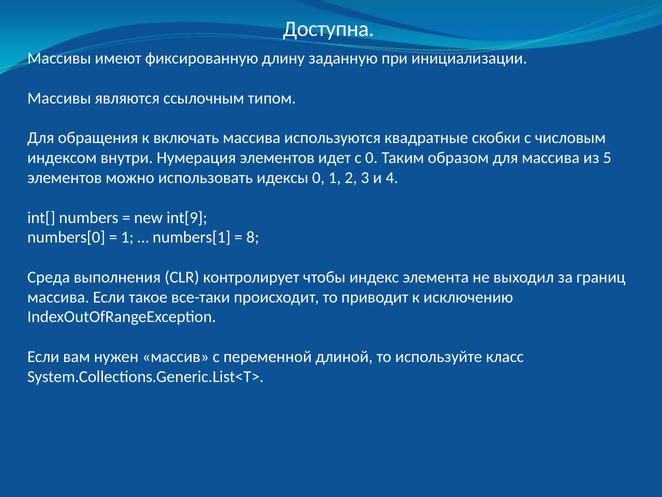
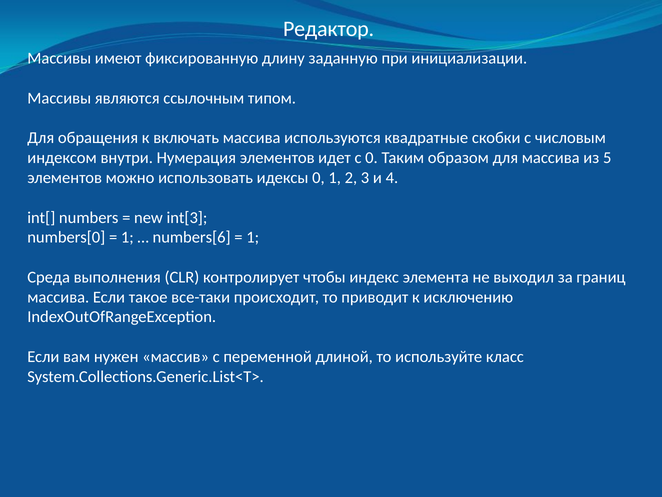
Доступна: Доступна -> Редактор (329, 29)
int[9: int[9 -> int[3 (187, 217)
numbers[1: numbers[1 -> numbers[6 (192, 237)
8: 8 -> 1 (253, 237)
